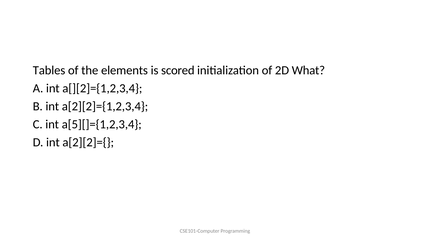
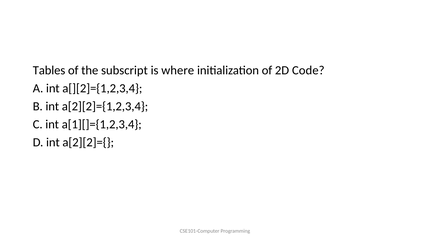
elements: elements -> subscript (124, 70)
scored: scored -> where (178, 70)
What: What -> Code (308, 70)
a[5][]={1,2,3,4: a[5][]={1,2,3,4 -> a[1][]={1,2,3,4 (102, 124)
